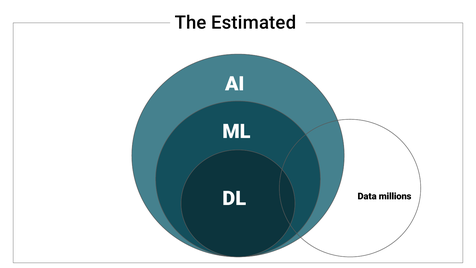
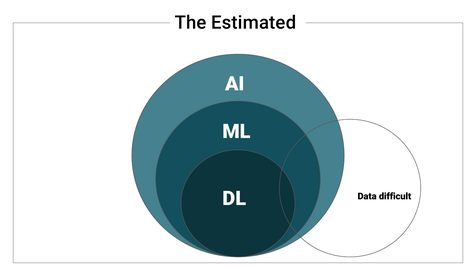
millions: millions -> difficult (395, 196)
